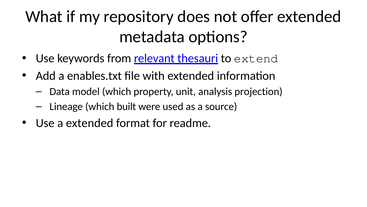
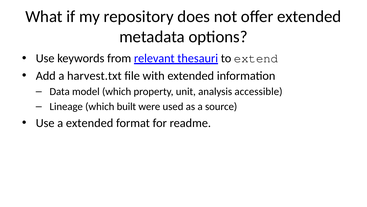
enables.txt: enables.txt -> harvest.txt (94, 76)
projection: projection -> accessible (258, 91)
